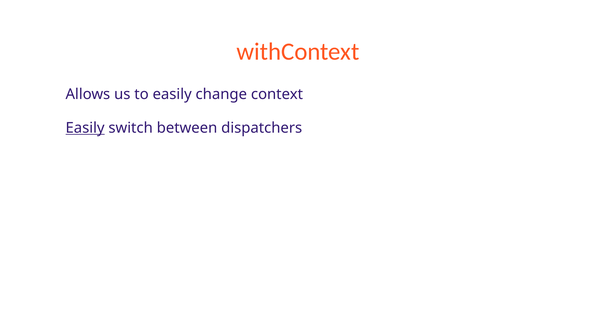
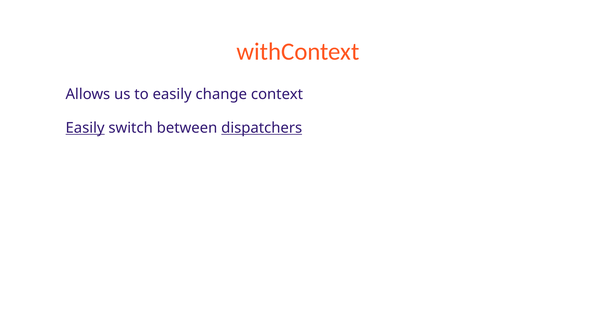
dispatchers underline: none -> present (262, 128)
